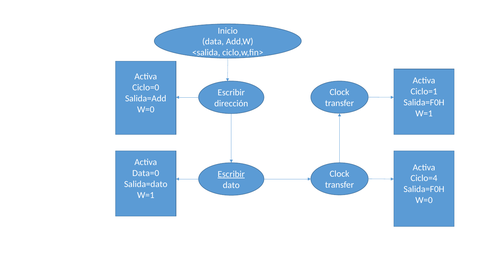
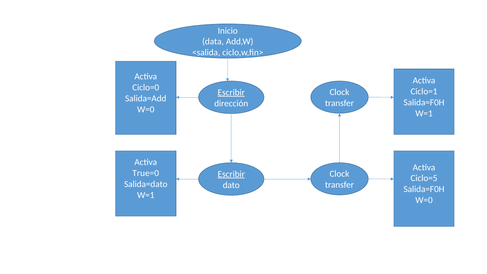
Escribir underline: none -> present (231, 92)
Data=0: Data=0 -> True=0 (146, 173)
Ciclo=4: Ciclo=4 -> Ciclo=5 (424, 178)
